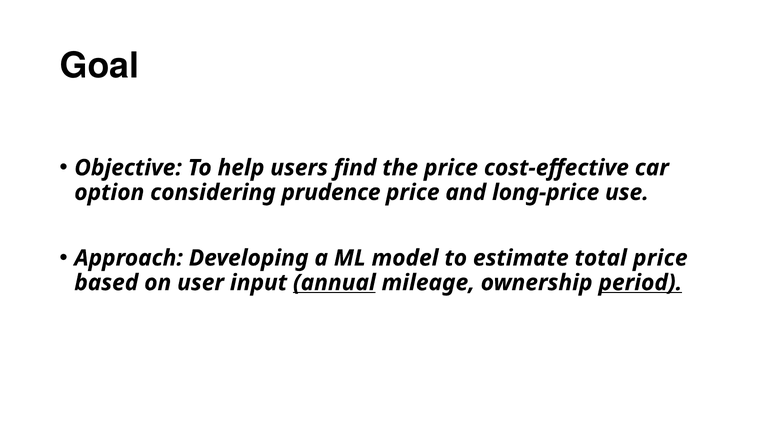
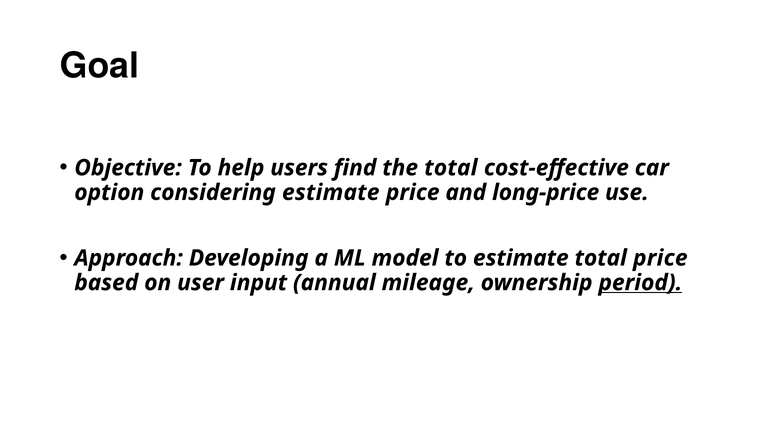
the price: price -> total (451, 168)
considering prudence: prudence -> estimate (331, 192)
annual underline: present -> none (334, 283)
